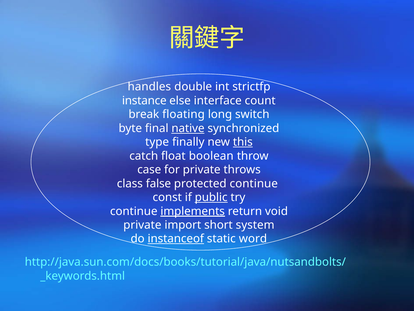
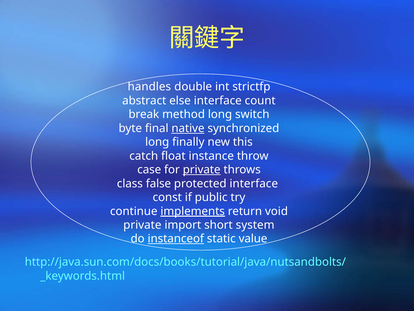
instance: instance -> abstract (144, 100)
floating: floating -> method (184, 114)
type: type -> long (157, 142)
this underline: present -> none (243, 142)
boolean: boolean -> instance (211, 156)
private underline: none -> present (202, 169)
protected continue: continue -> interface (254, 183)
public underline: present -> none (211, 197)
word: word -> value (253, 238)
